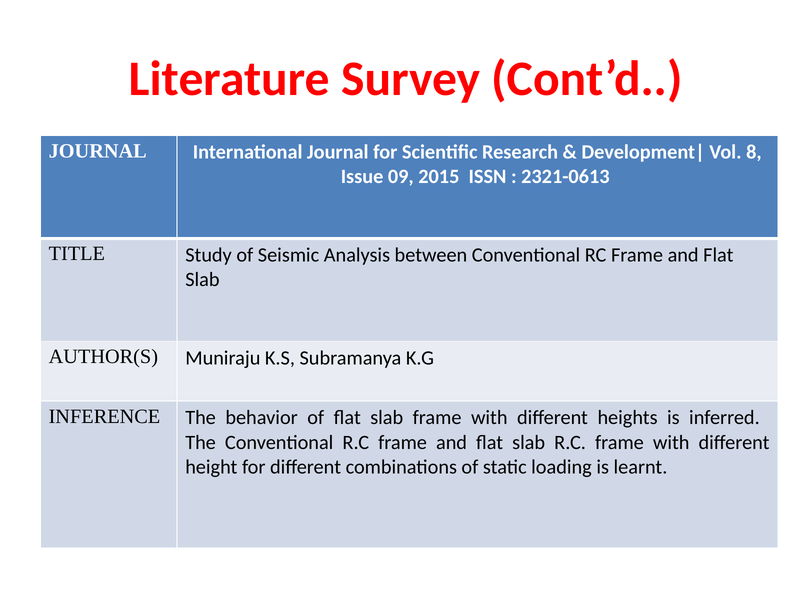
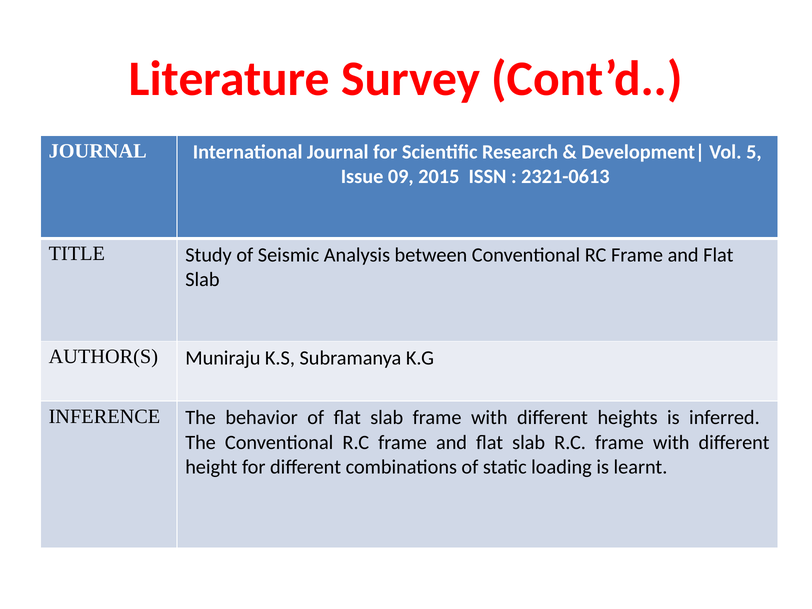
8: 8 -> 5 (754, 152)
